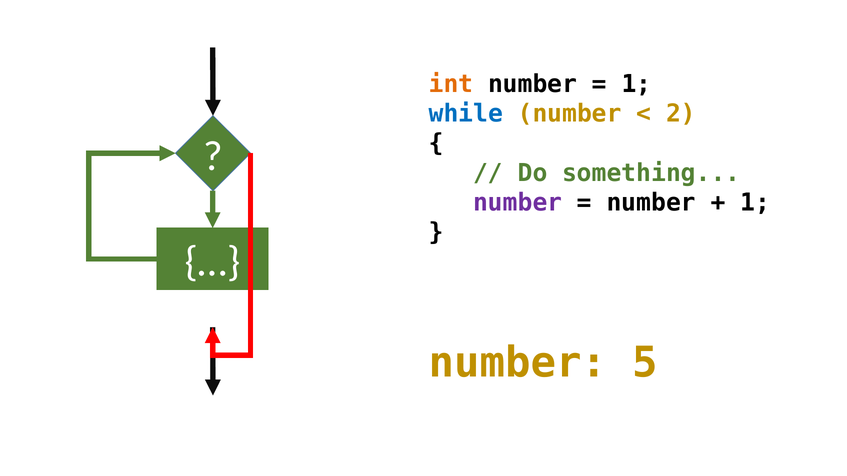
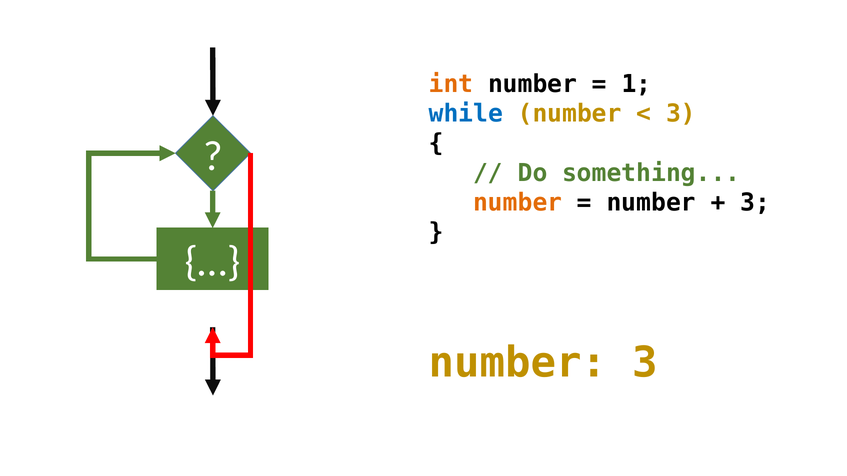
2: 2 -> 3 (681, 114)
number colour: purple -> orange (518, 203)
1: 1 -> 3 (755, 203)
number 5: 5 -> 3 (645, 363)
